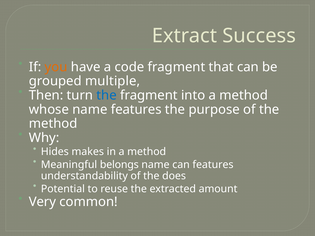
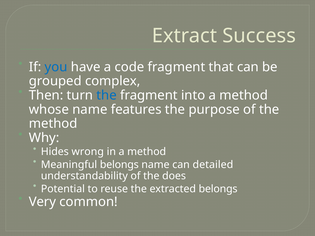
you colour: orange -> blue (56, 67)
multiple: multiple -> complex (113, 81)
makes: makes -> wrong (88, 152)
can features: features -> detailed (213, 165)
extracted amount: amount -> belongs (218, 189)
